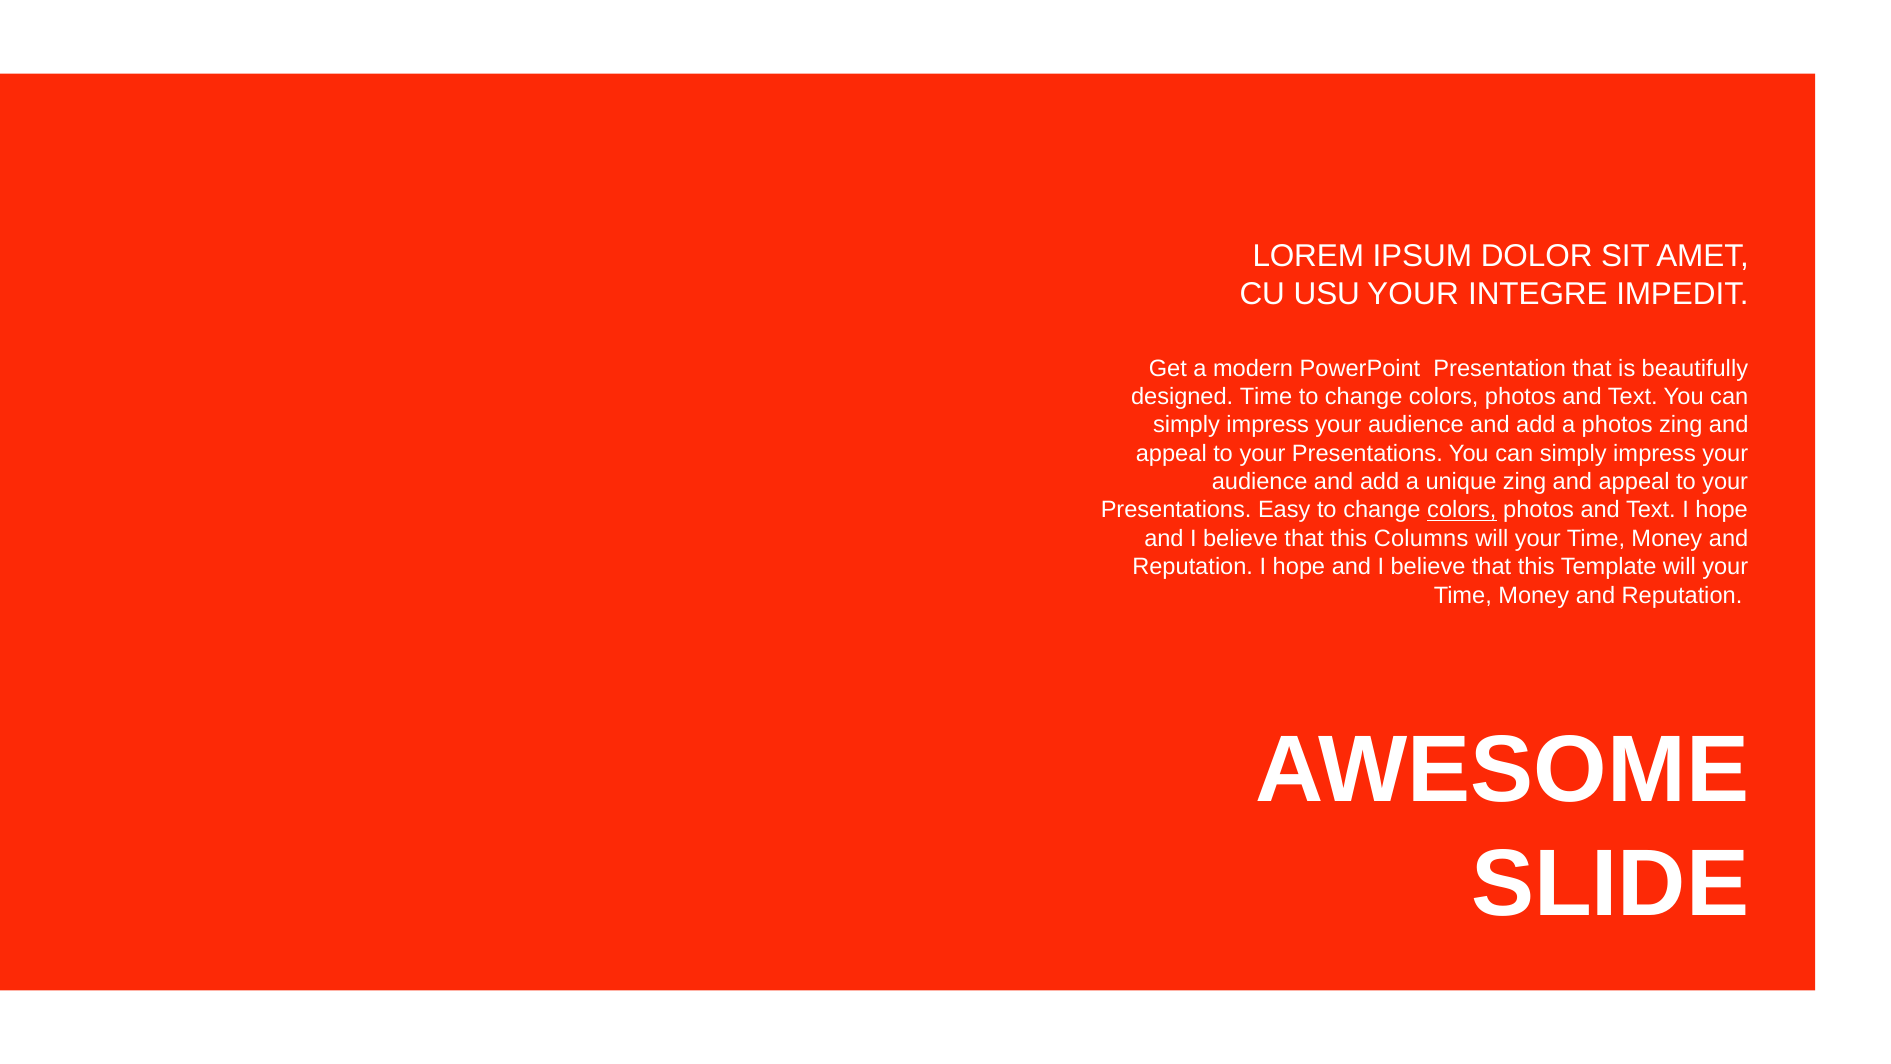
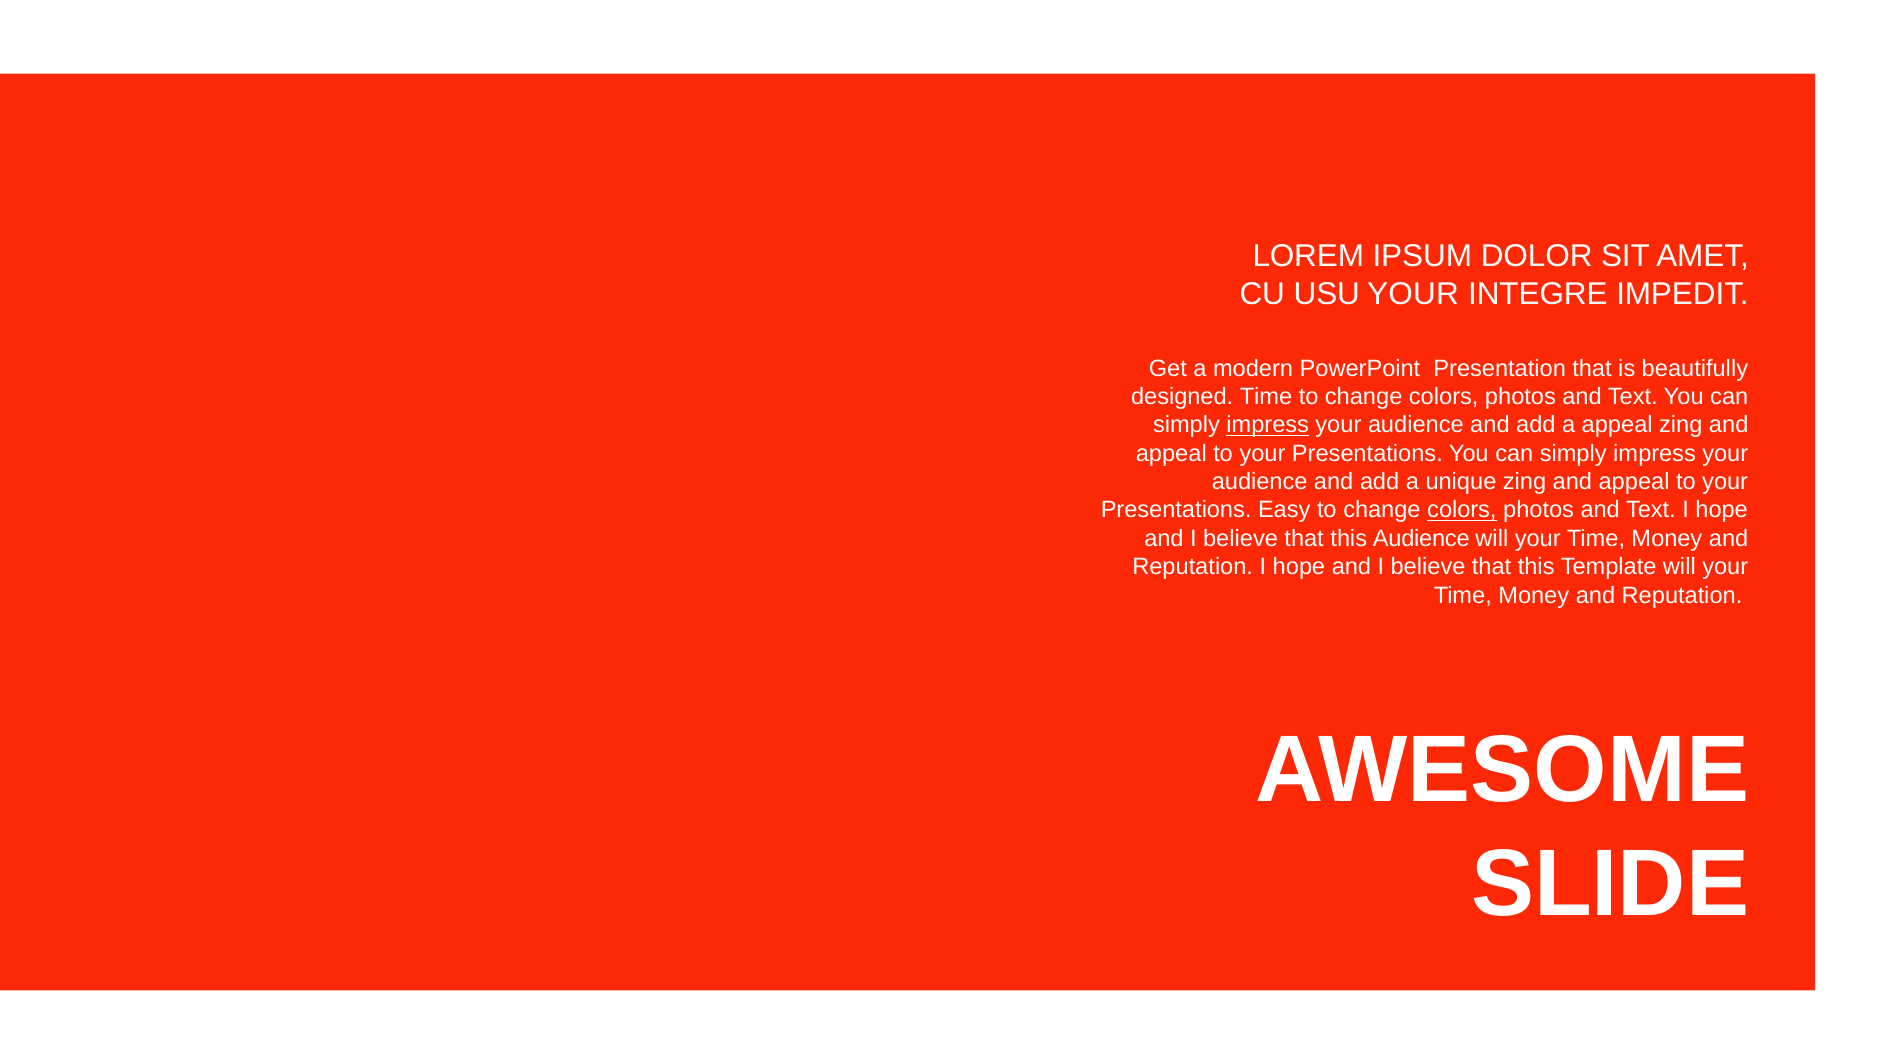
impress underline: none -> present (1268, 425)
a photos: photos -> appeal (1617, 425)
this Columns: Columns -> Audience (1421, 538)
